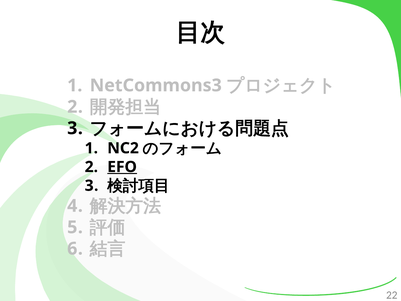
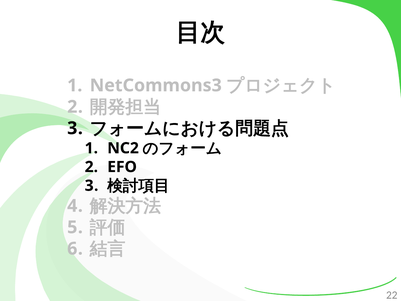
EFO underline: present -> none (122, 167)
